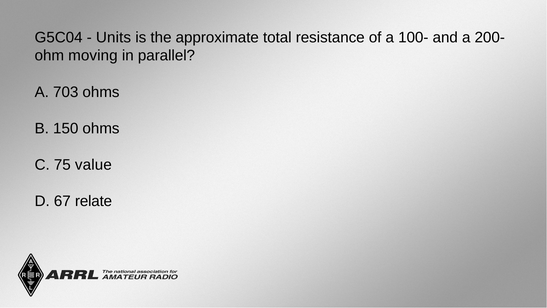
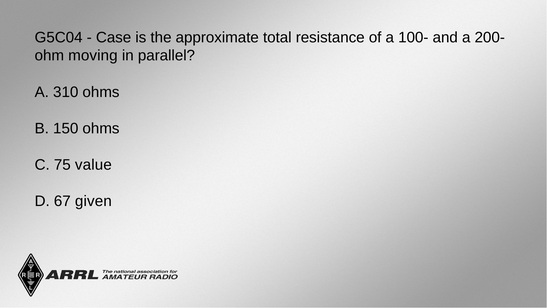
Units: Units -> Case (114, 37)
703: 703 -> 310 (66, 92)
relate: relate -> given (93, 201)
